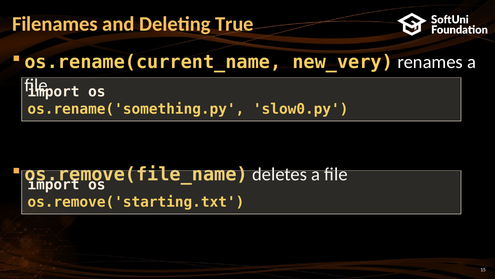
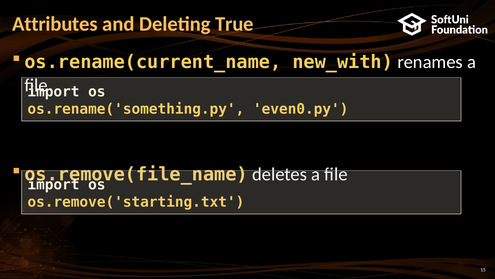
Filenames: Filenames -> Attributes (55, 24)
new_very: new_very -> new_with (343, 62)
slow0.py: slow0.py -> even0.py (301, 109)
